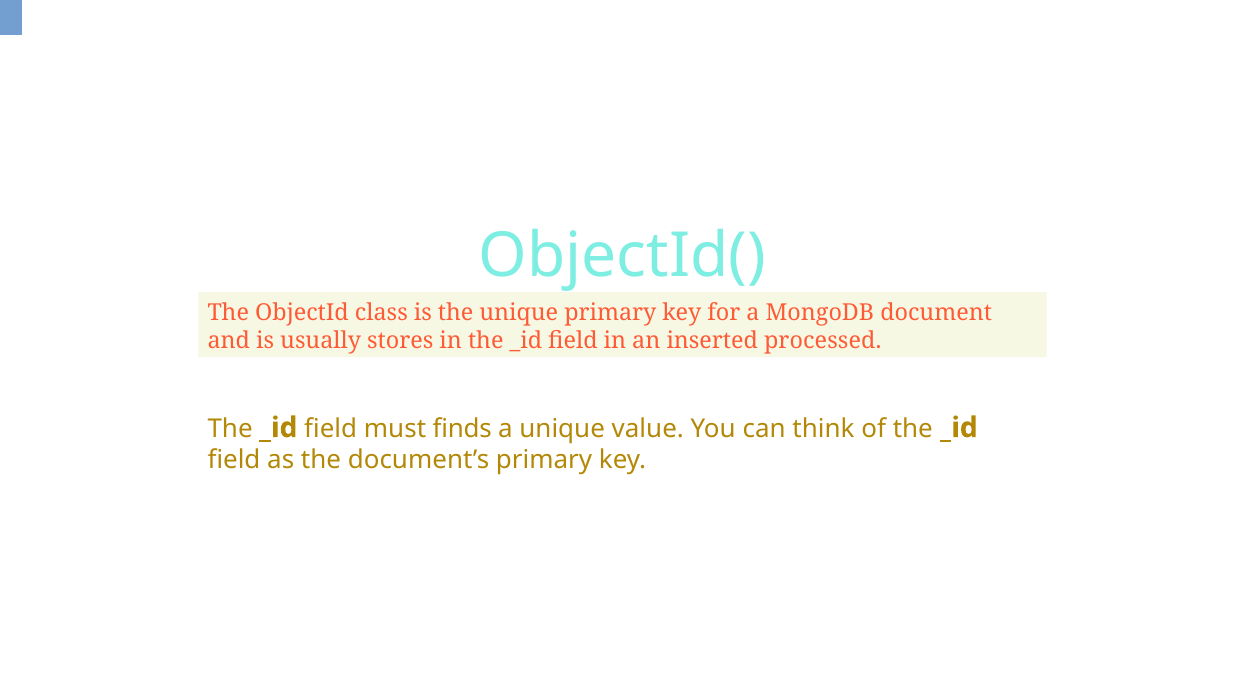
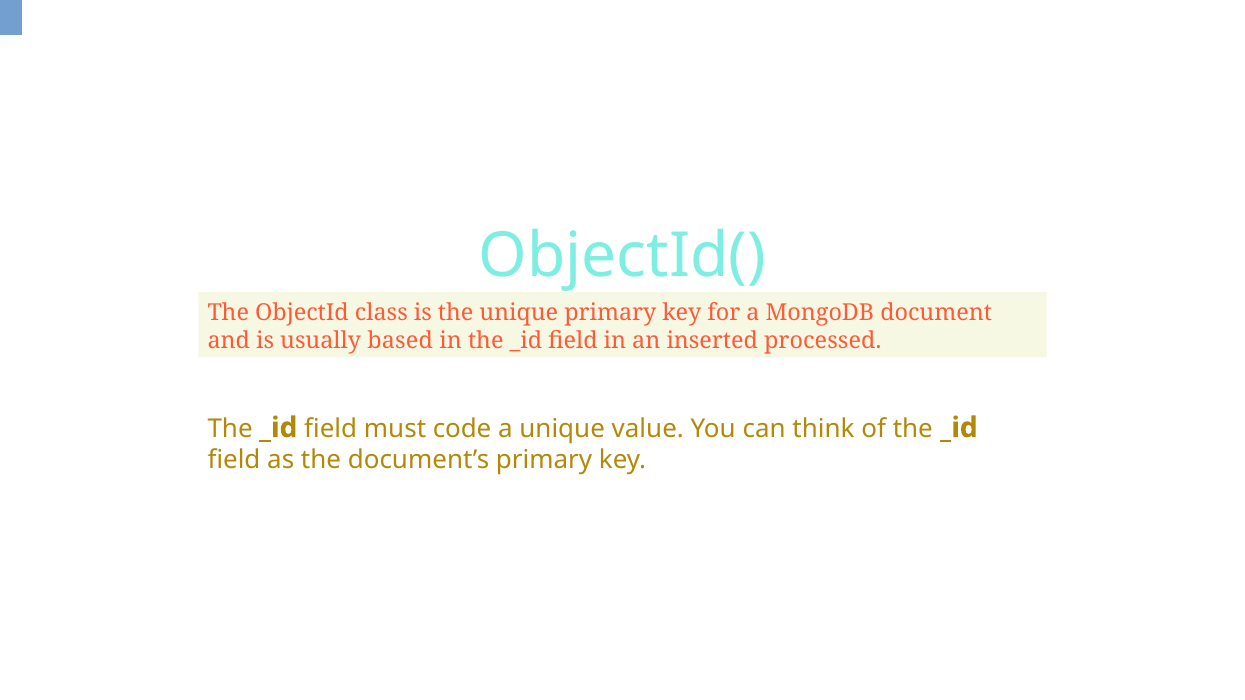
stores: stores -> based (400, 340)
finds: finds -> code (462, 429)
